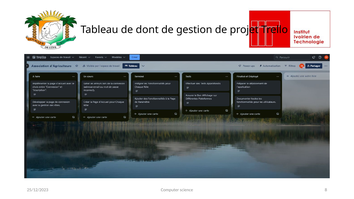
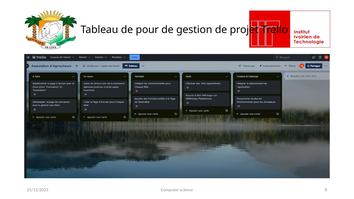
dont: dont -> pour (147, 30)
